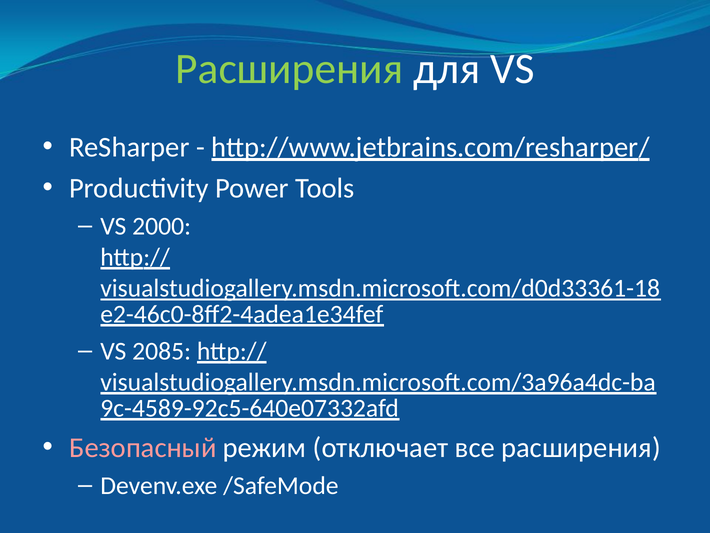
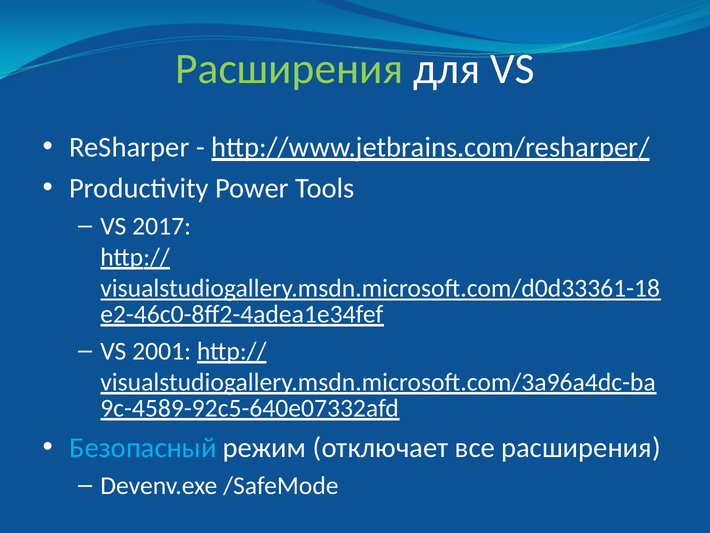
2000: 2000 -> 2017 (162, 226)
2085: 2085 -> 2001 (162, 351)
Безопасный colour: pink -> light blue (143, 447)
